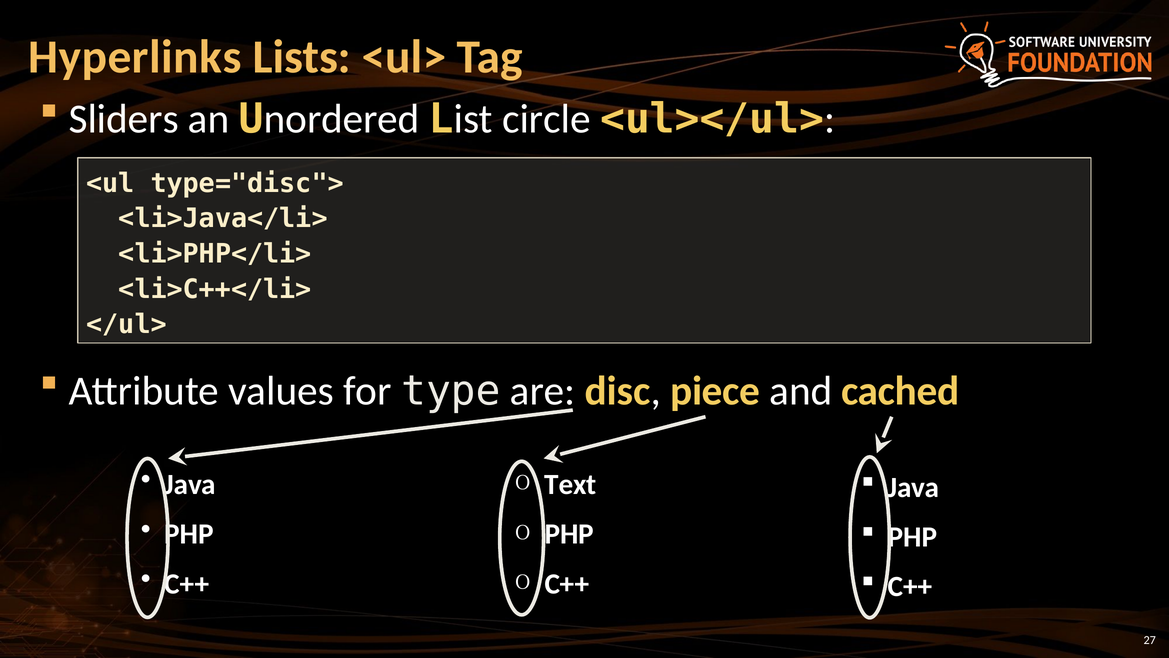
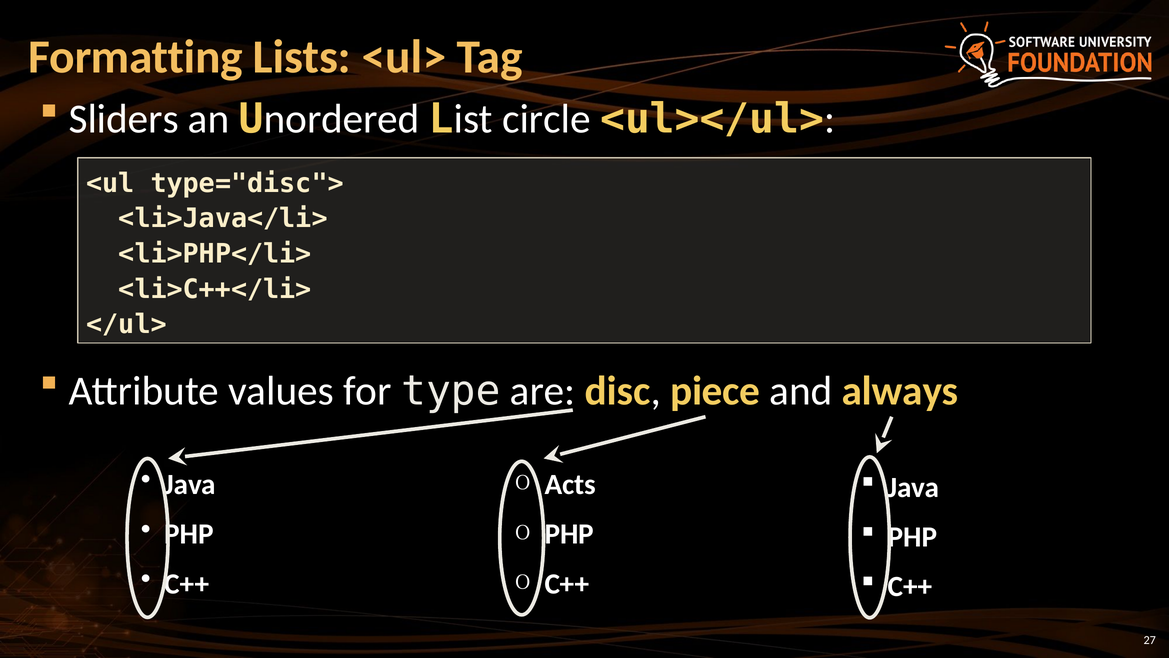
Hyperlinks: Hyperlinks -> Formatting (135, 57)
cached: cached -> always (900, 391)
Text: Text -> Acts (570, 484)
